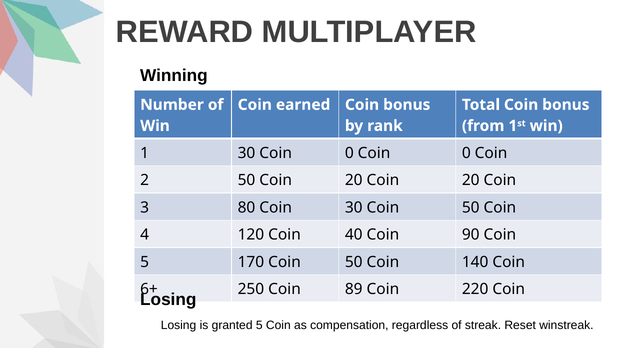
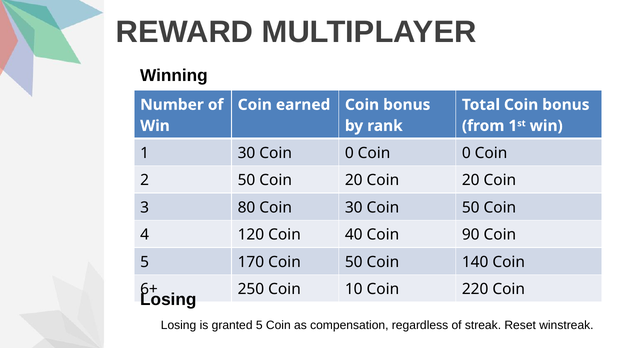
89: 89 -> 10 (354, 290)
